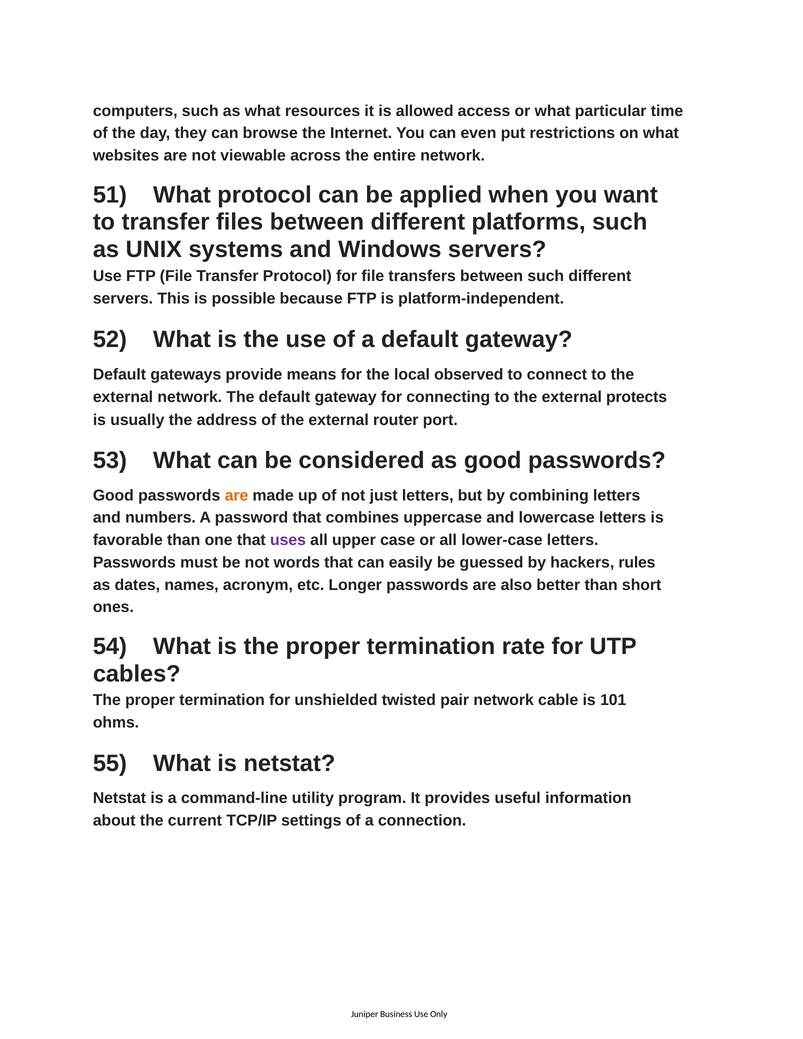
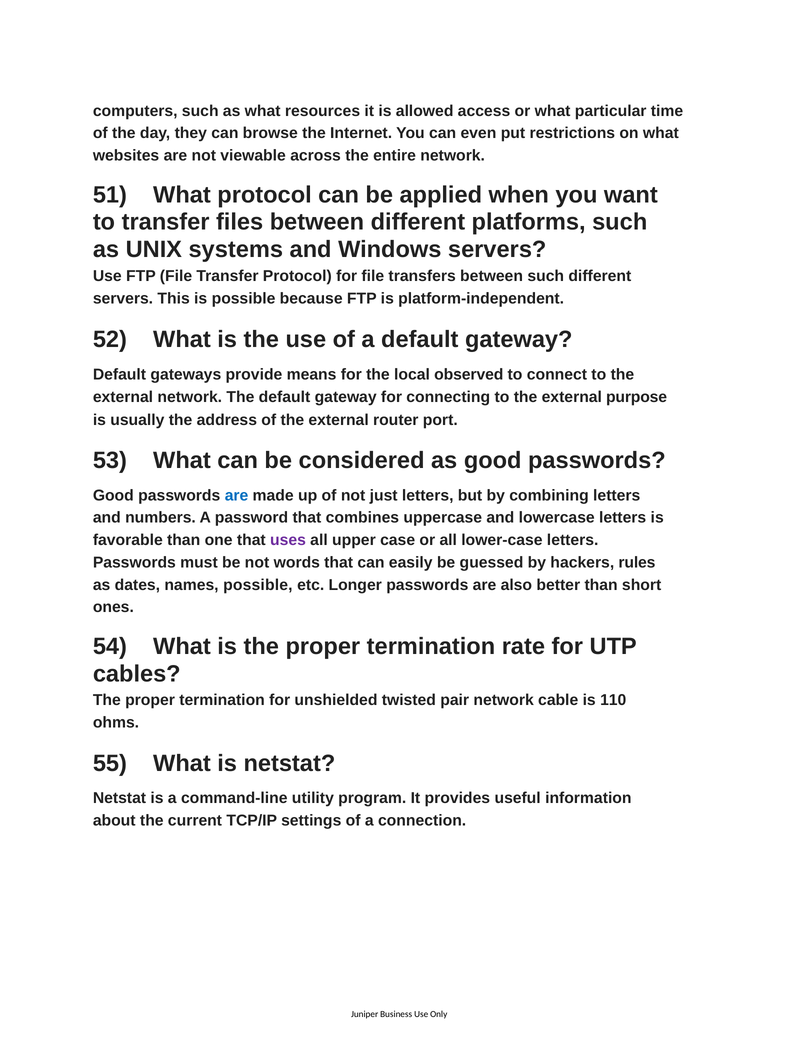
protects: protects -> purpose (637, 397)
are colour: orange -> blue (237, 496)
names acronym: acronym -> possible (258, 585)
101: 101 -> 110 (613, 700)
